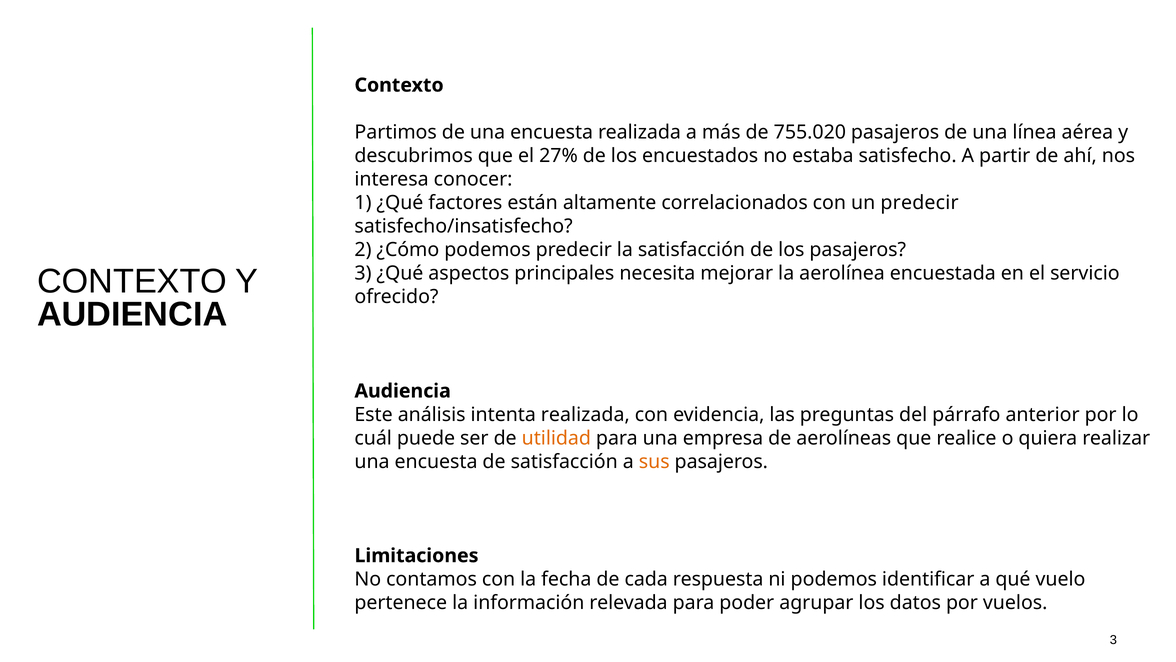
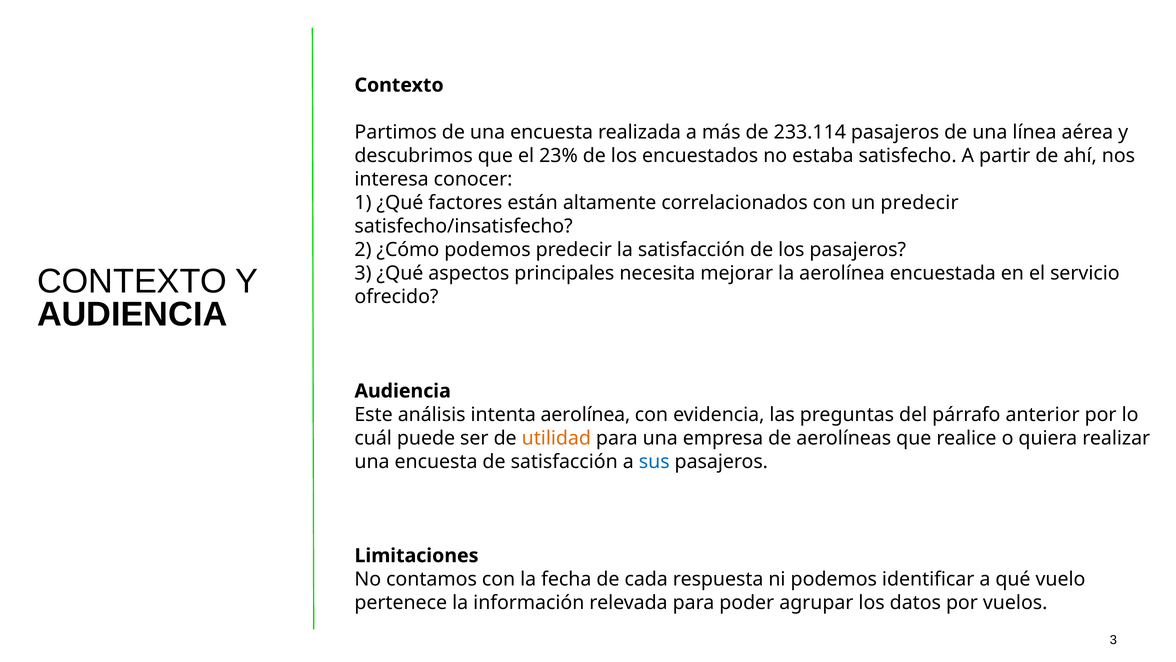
755.020: 755.020 -> 233.114 (810, 132)
27%: 27% -> 23% (559, 156)
intenta realizada: realizada -> aerolínea (585, 414)
sus colour: orange -> blue (654, 461)
